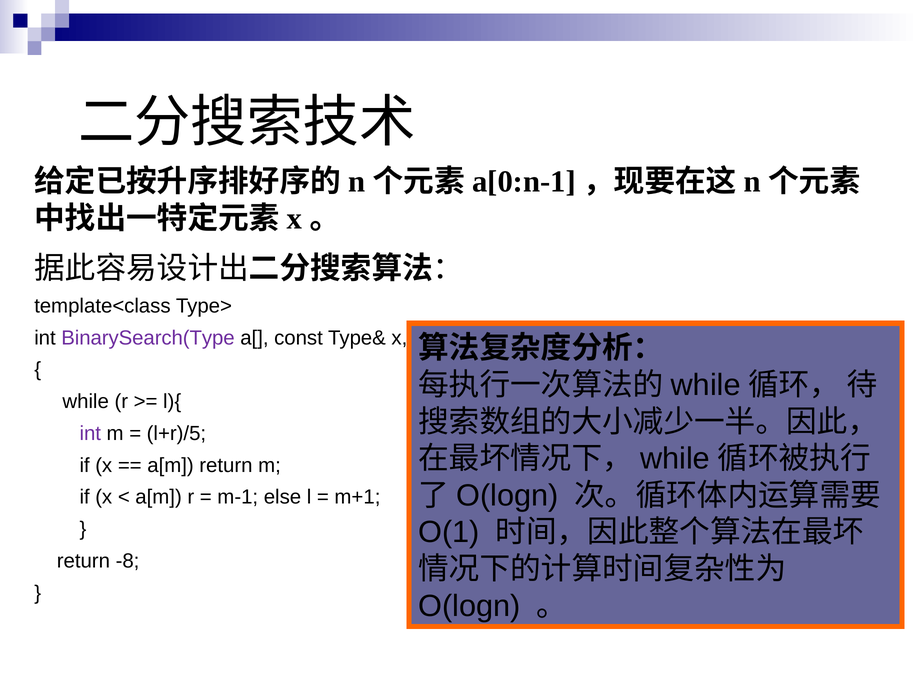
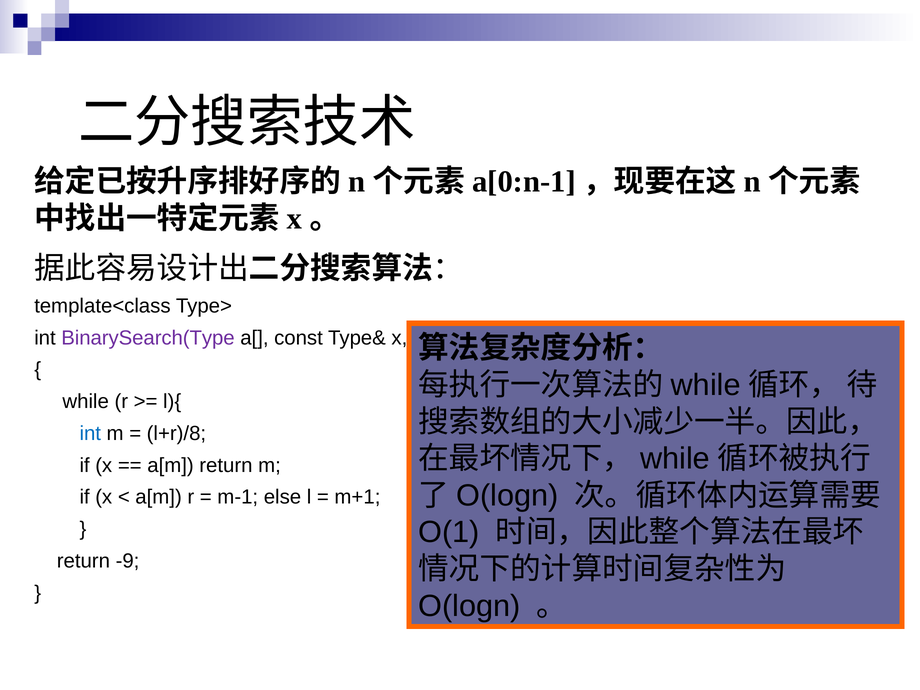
int colour: purple -> blue (90, 433)
l+r)/5: l+r)/5 -> l+r)/8 (176, 433)
-8: -8 -> -9 (128, 561)
